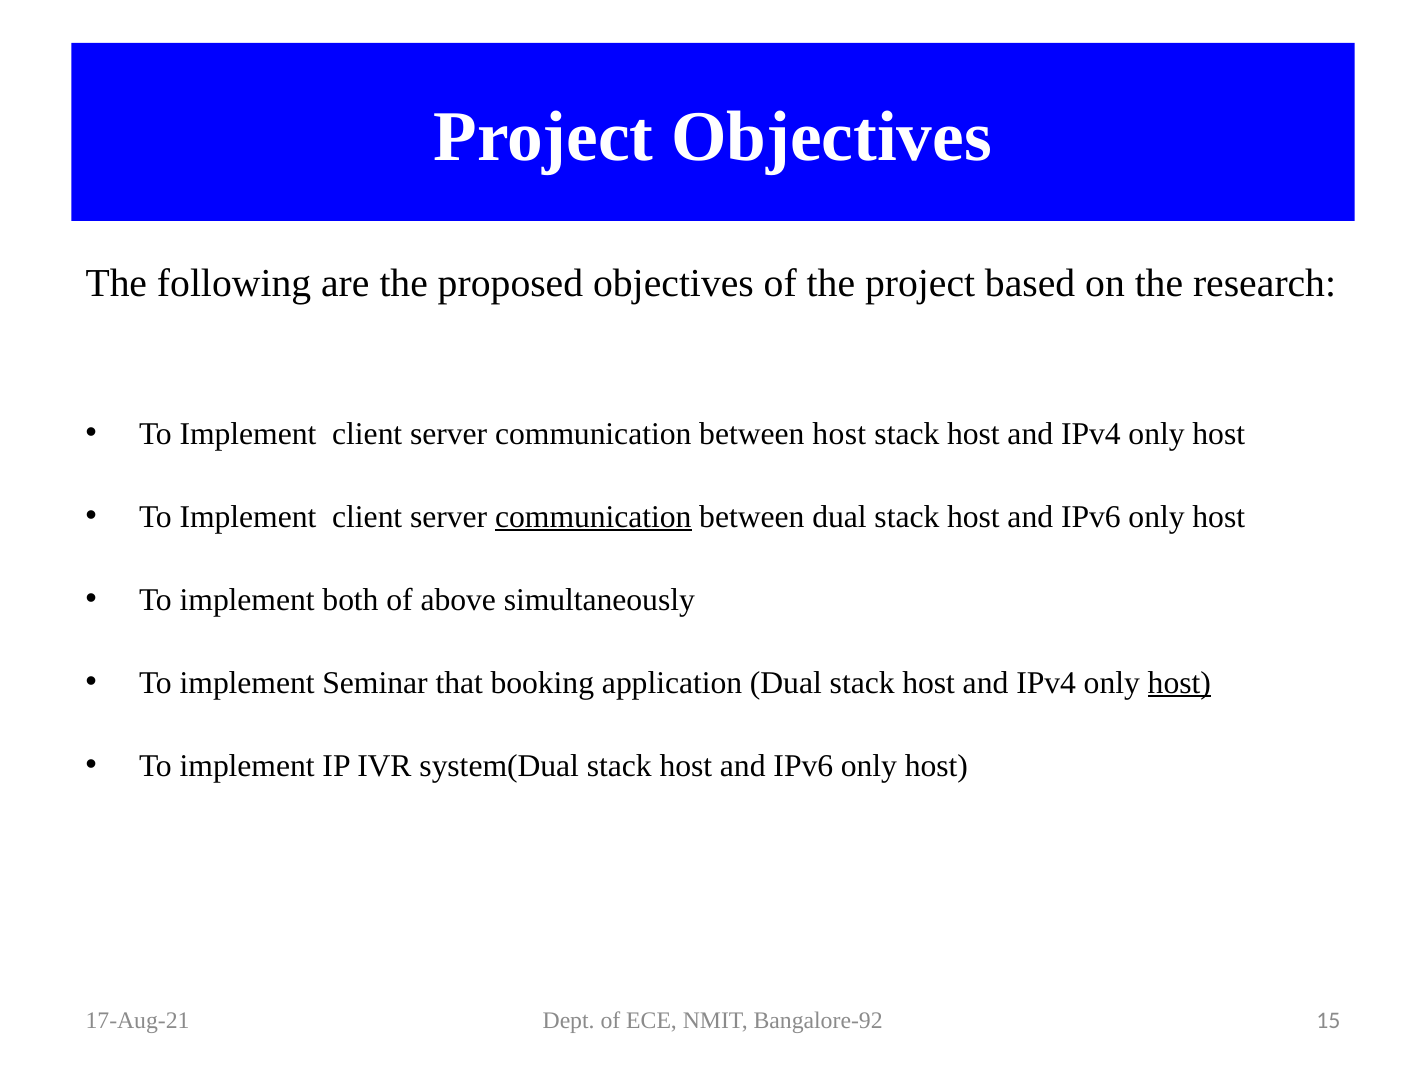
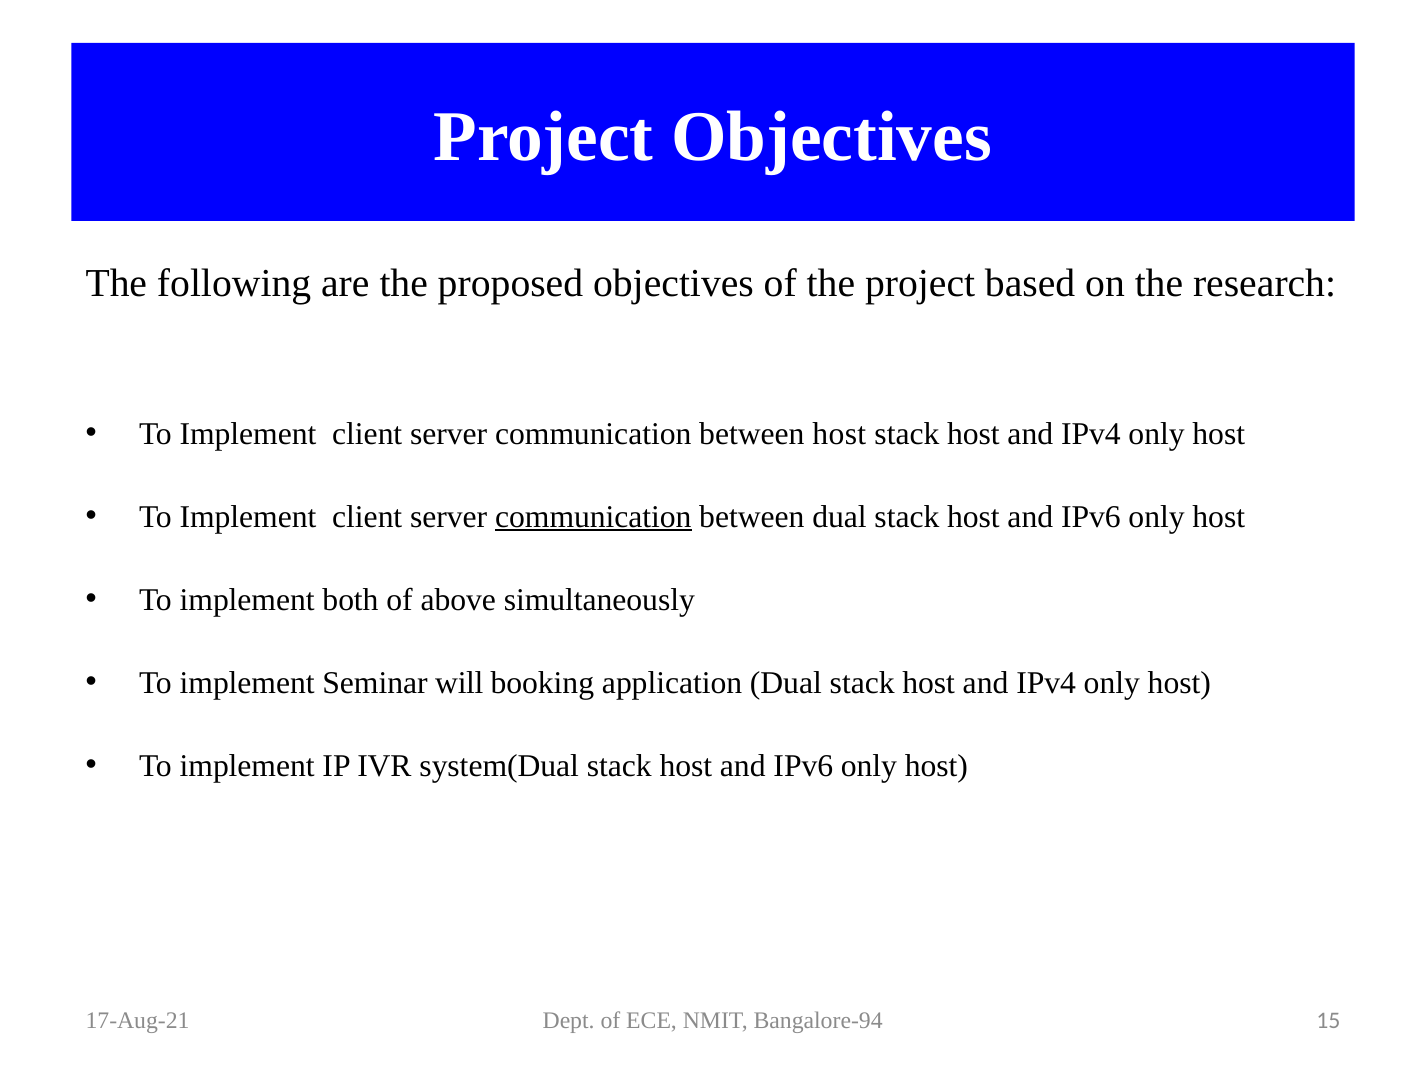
that: that -> will (459, 683)
host underline: present -> none (1179, 683)
Bangalore-92: Bangalore-92 -> Bangalore-94 (818, 1021)
